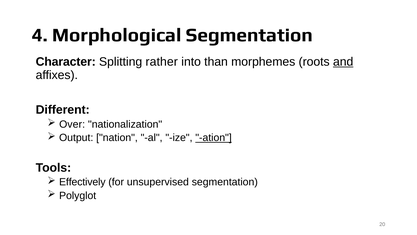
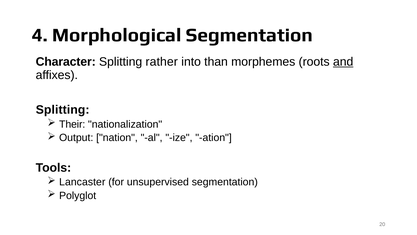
Different: Different -> Splitting (63, 110)
Over: Over -> Their (72, 124)
ation underline: present -> none (214, 138)
Effectively: Effectively -> Lancaster (82, 182)
